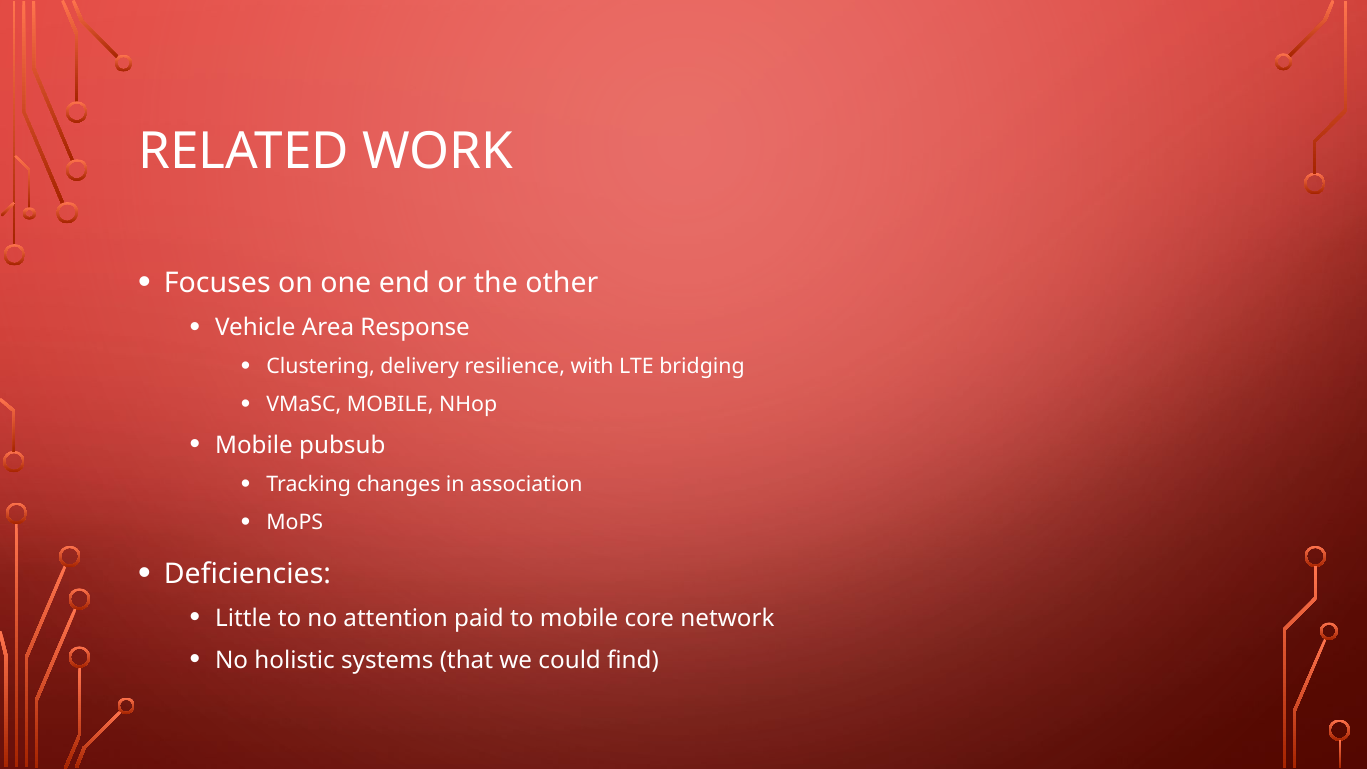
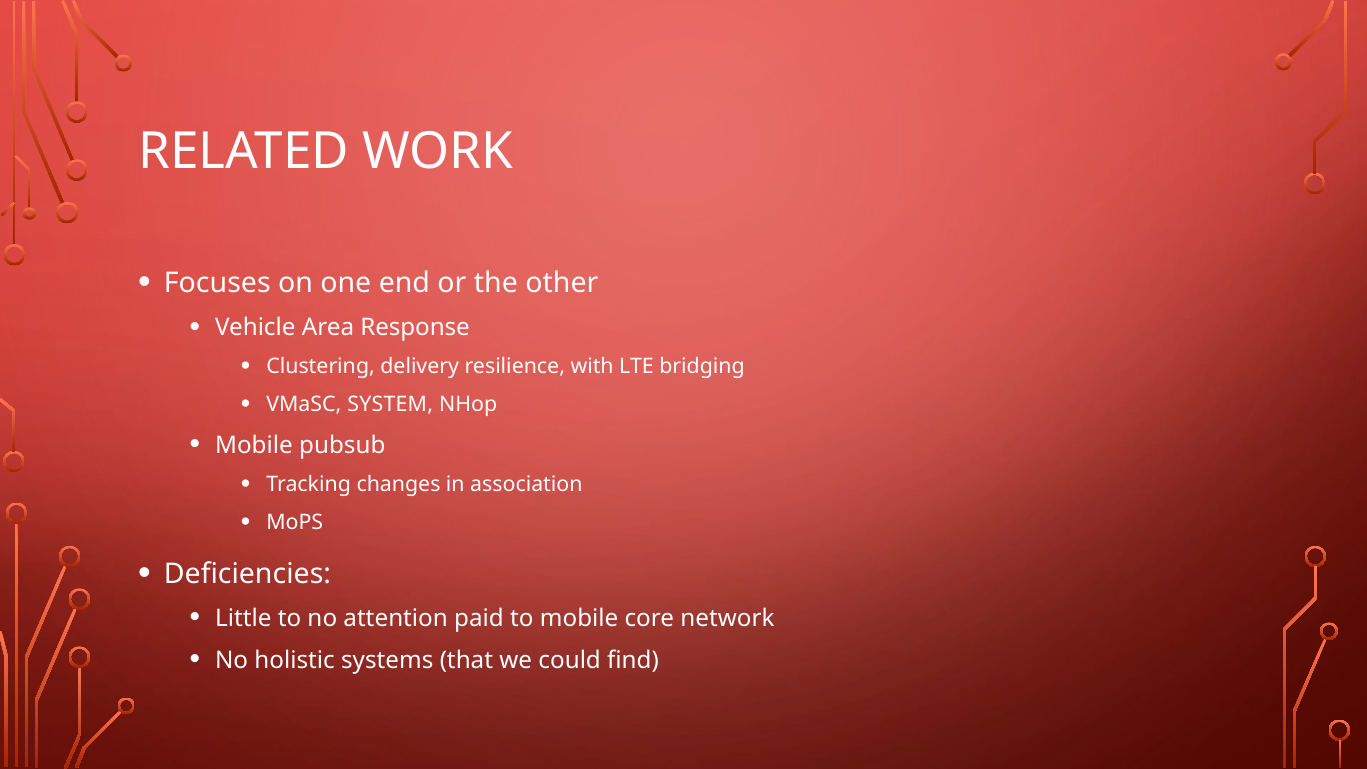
VMaSC MOBILE: MOBILE -> SYSTEM (390, 405)
